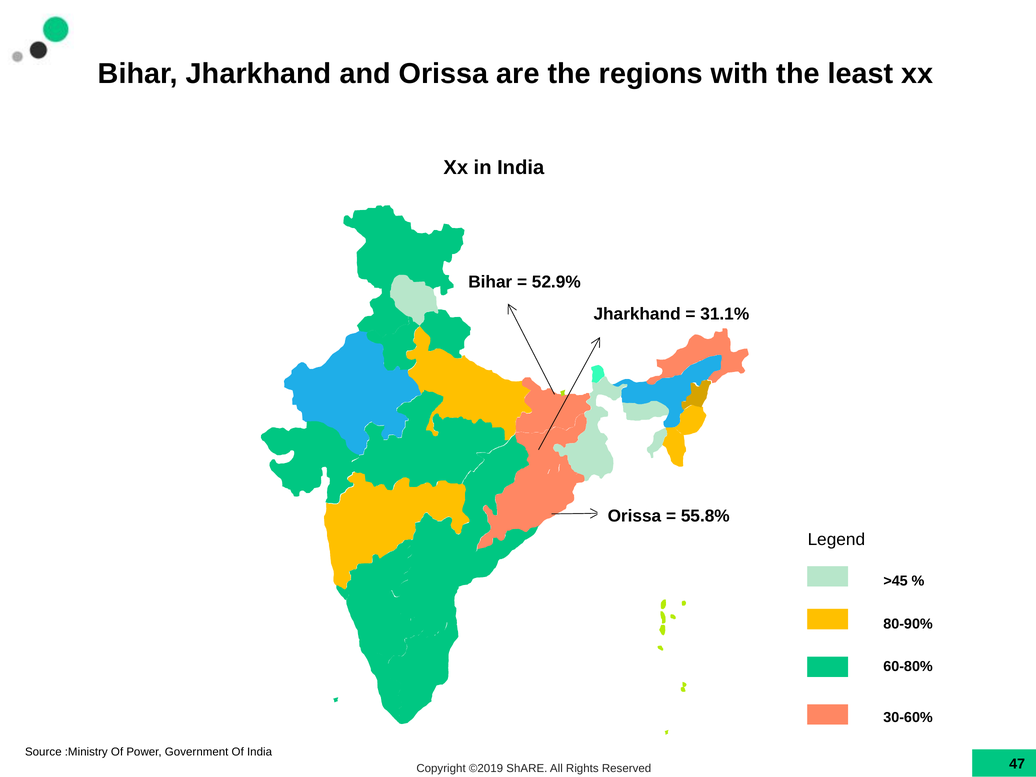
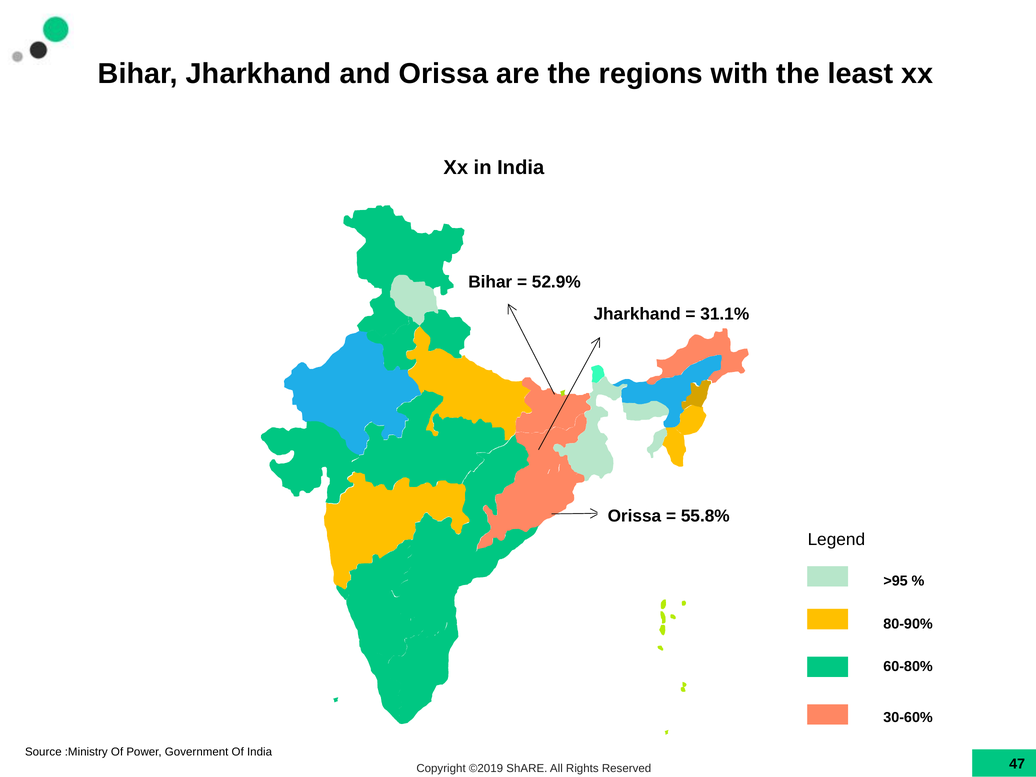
>45: >45 -> >95 (896, 581)
